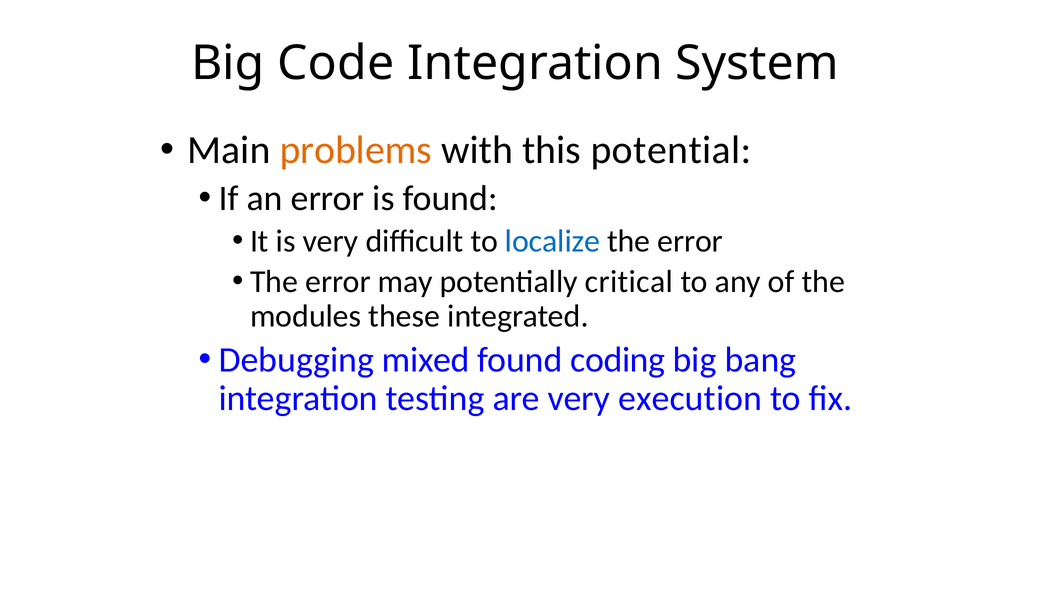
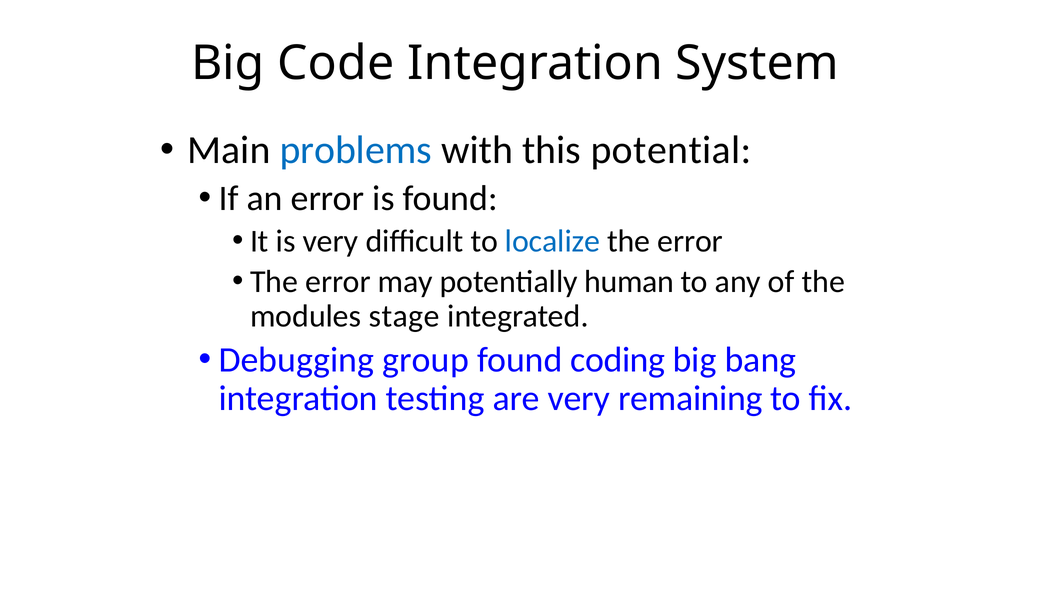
problems colour: orange -> blue (356, 150)
critical: critical -> human (629, 282)
these: these -> stage (404, 316)
mixed: mixed -> group (425, 360)
execution: execution -> remaining (690, 399)
